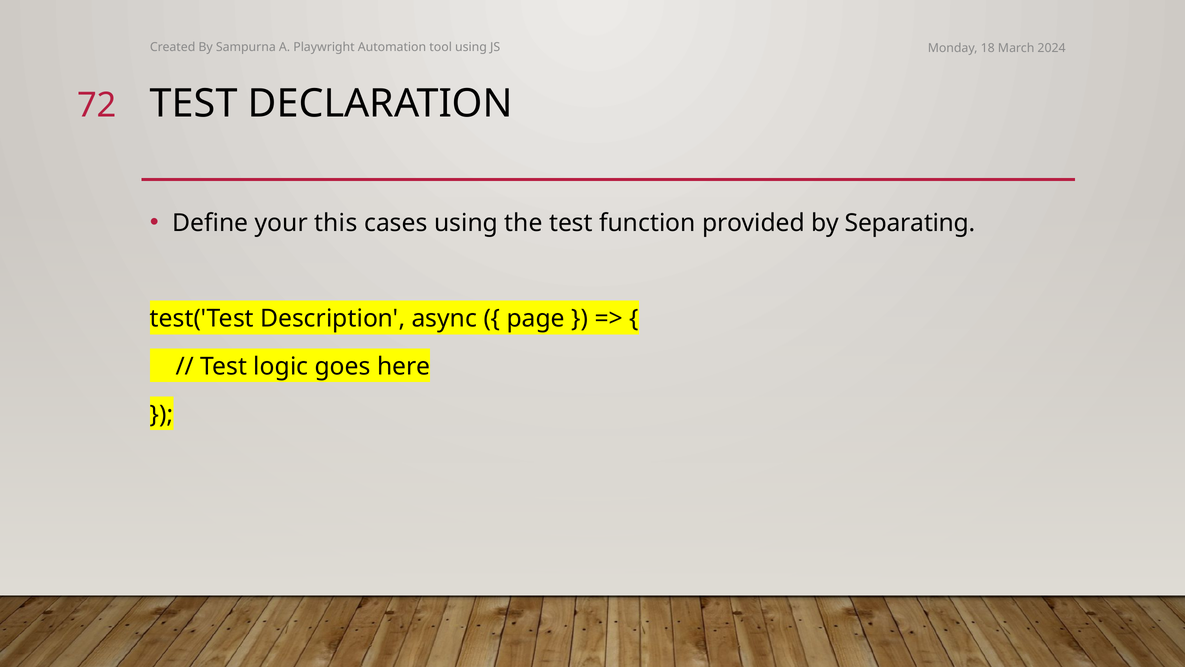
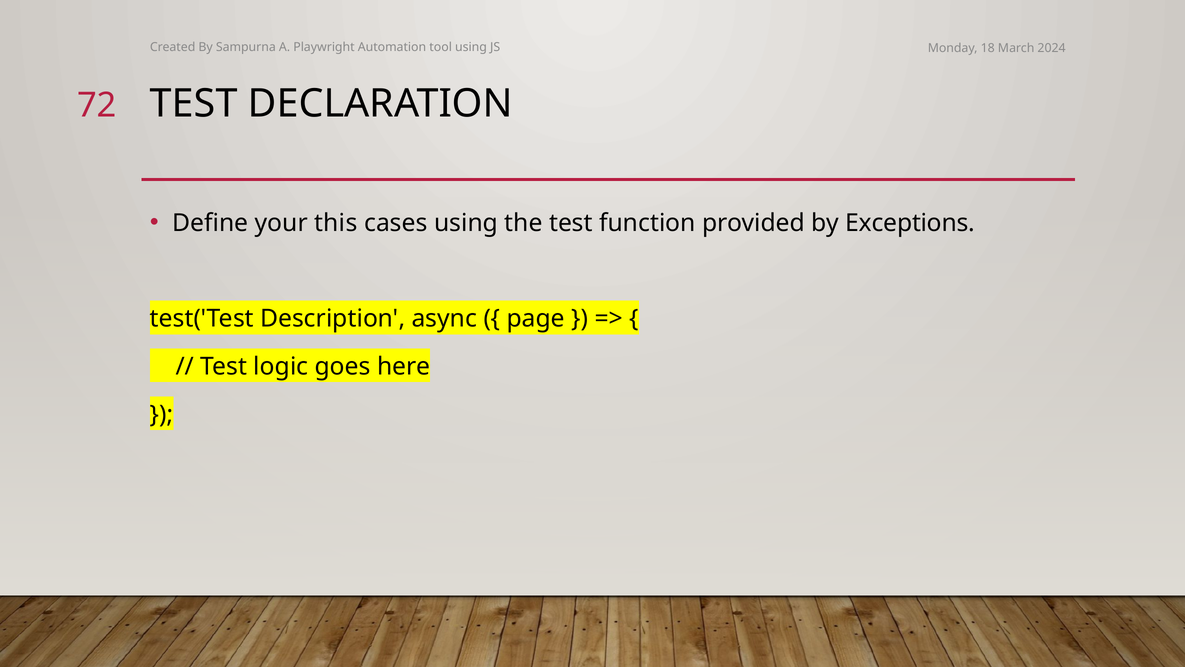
Separating: Separating -> Exceptions (910, 223)
